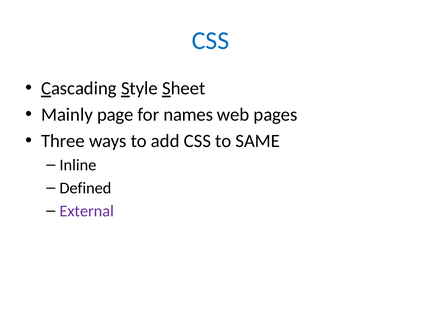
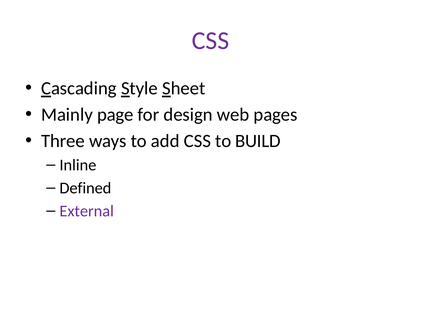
CSS colour: blue -> purple (210, 41)
names: names -> design (188, 115)
SAME: SAME -> BUILD (258, 141)
